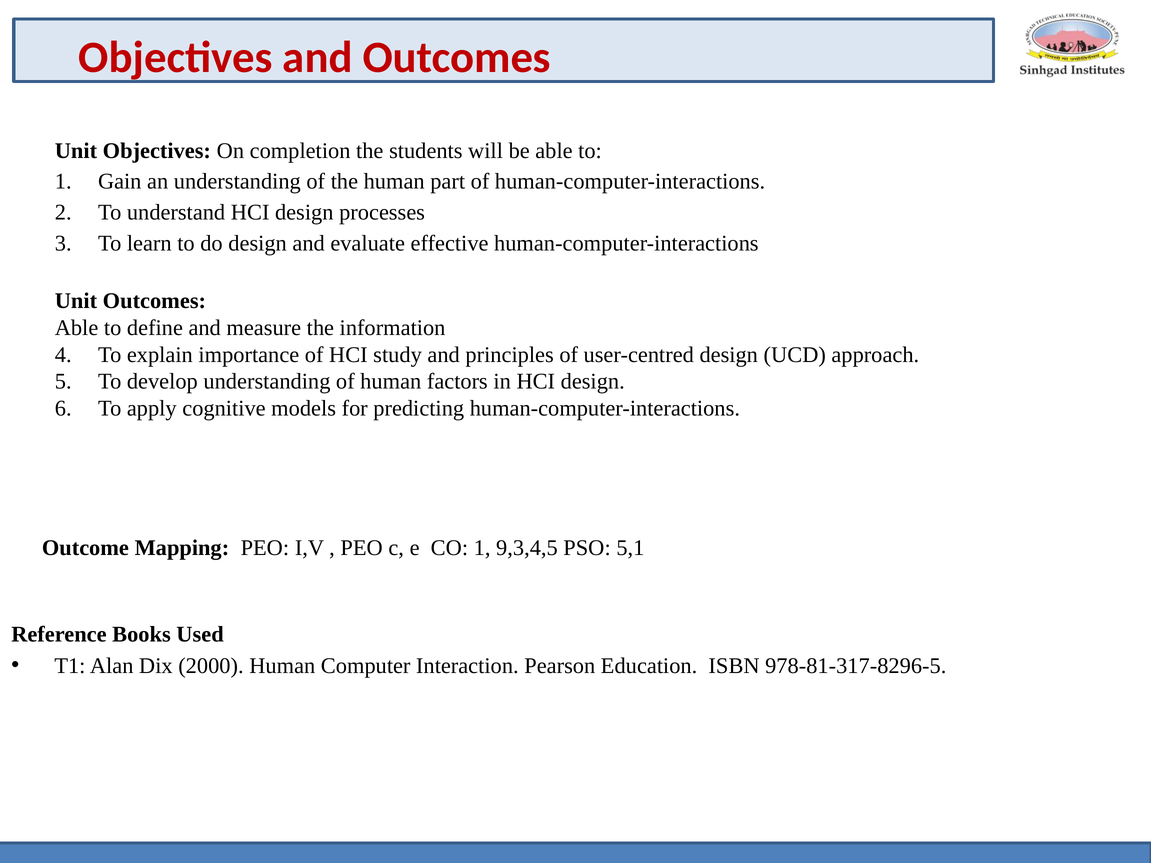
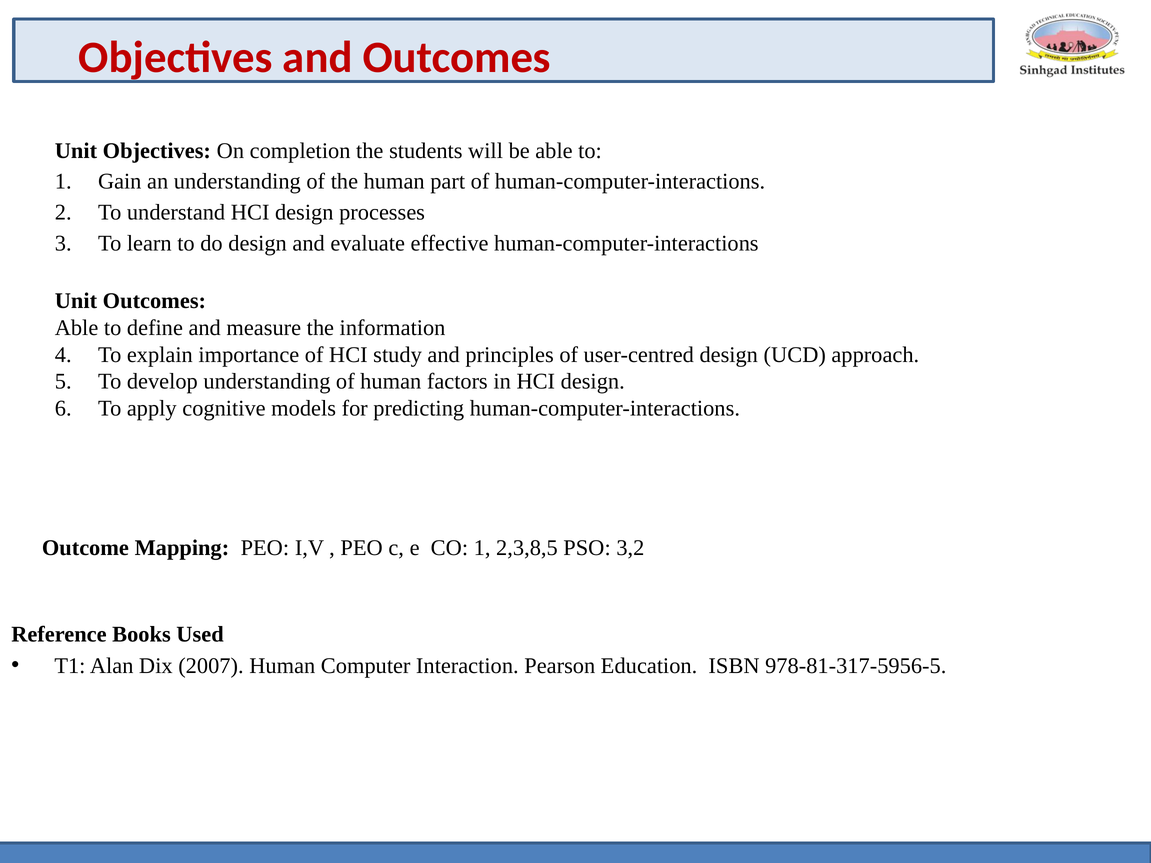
9,3,4,5: 9,3,4,5 -> 2,3,8,5 (527, 548)
5,1: 5,1 -> 3,2 (630, 548)
2000: 2000 -> 2007 (211, 666)
978-81-317-8296-5: 978-81-317-8296-5 -> 978-81-317-5956-5 (856, 666)
